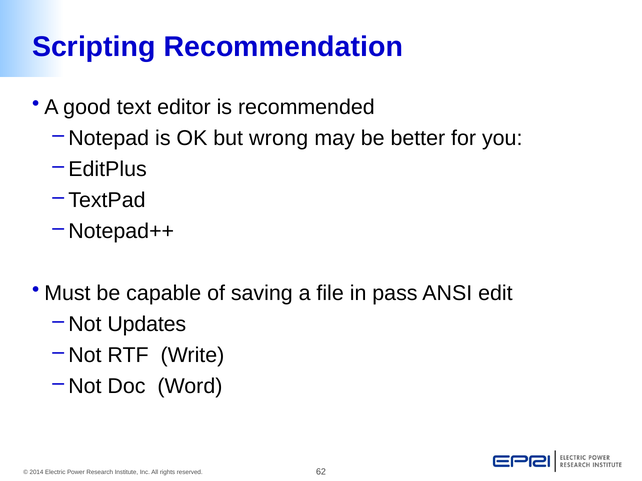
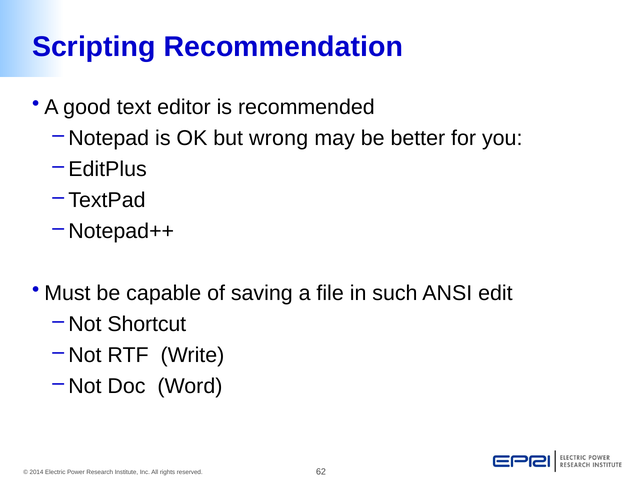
pass: pass -> such (395, 294)
Updates: Updates -> Shortcut (147, 325)
